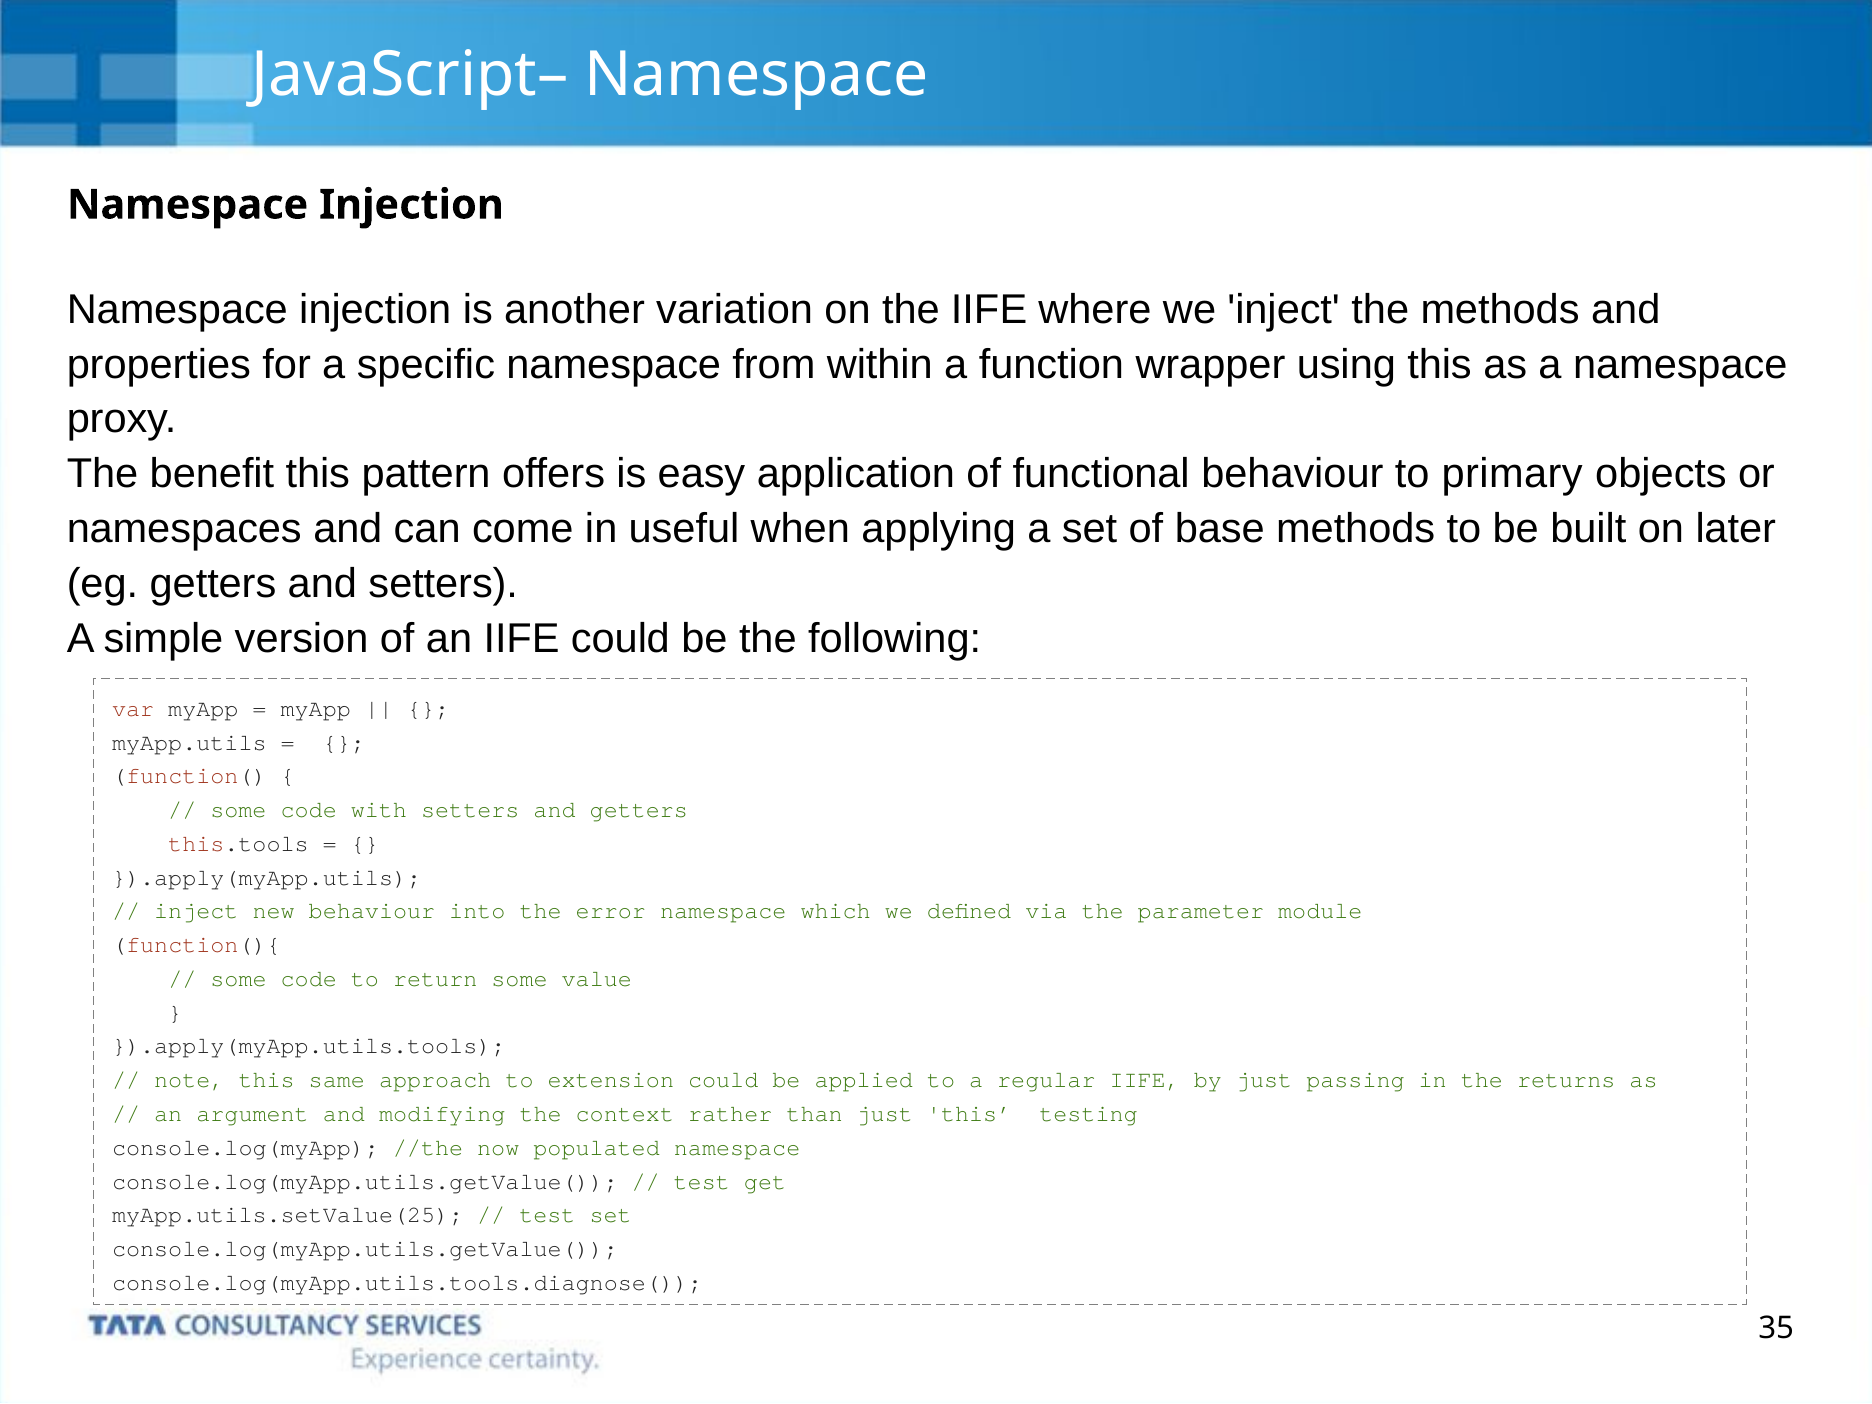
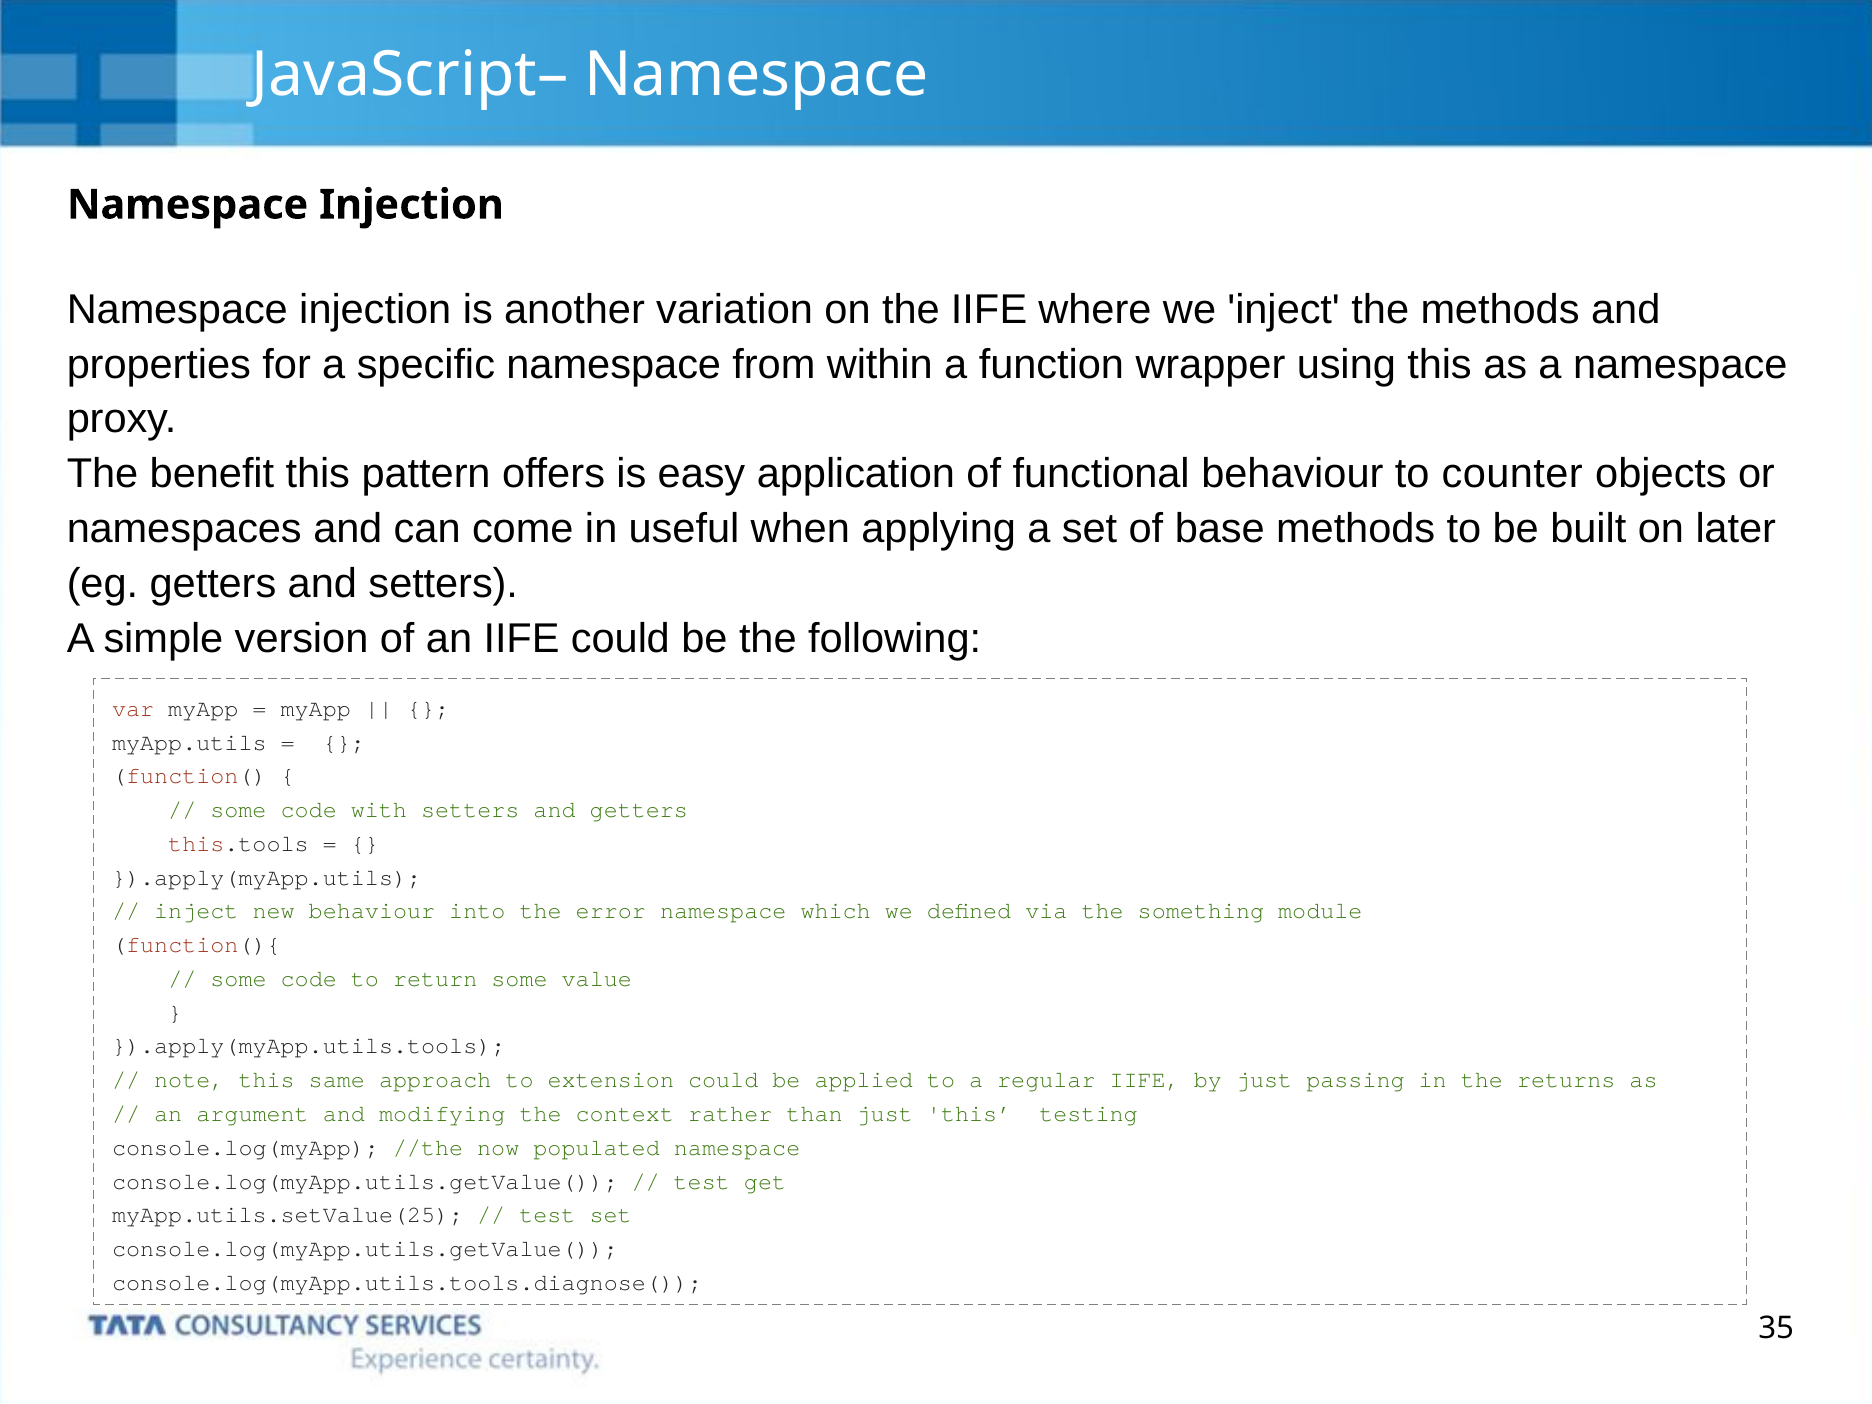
primary: primary -> counter (1512, 474)
parameter: parameter -> something (1201, 911)
